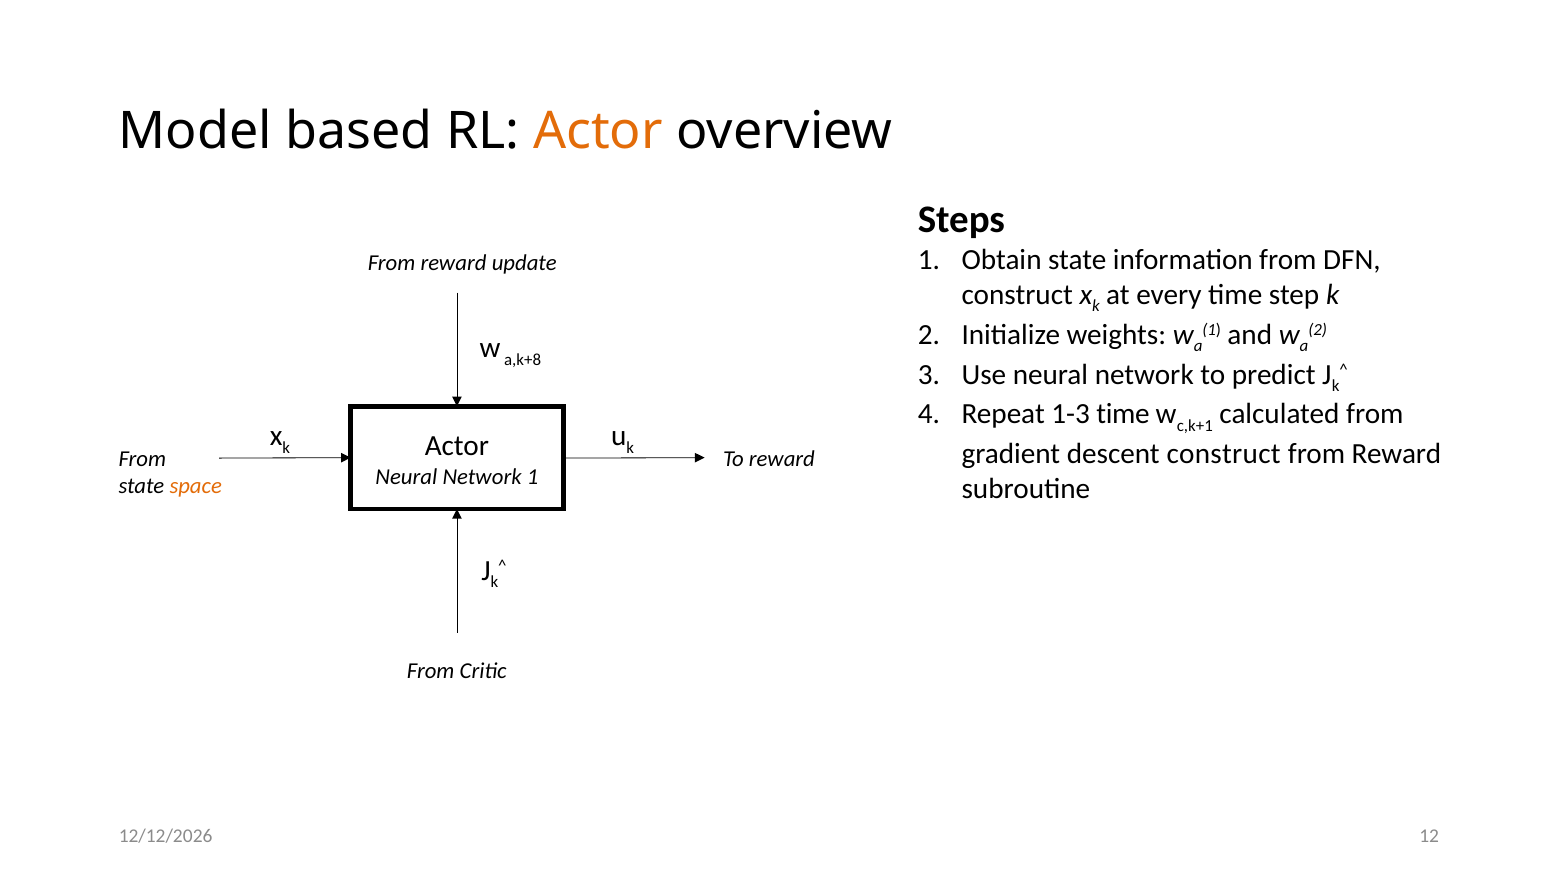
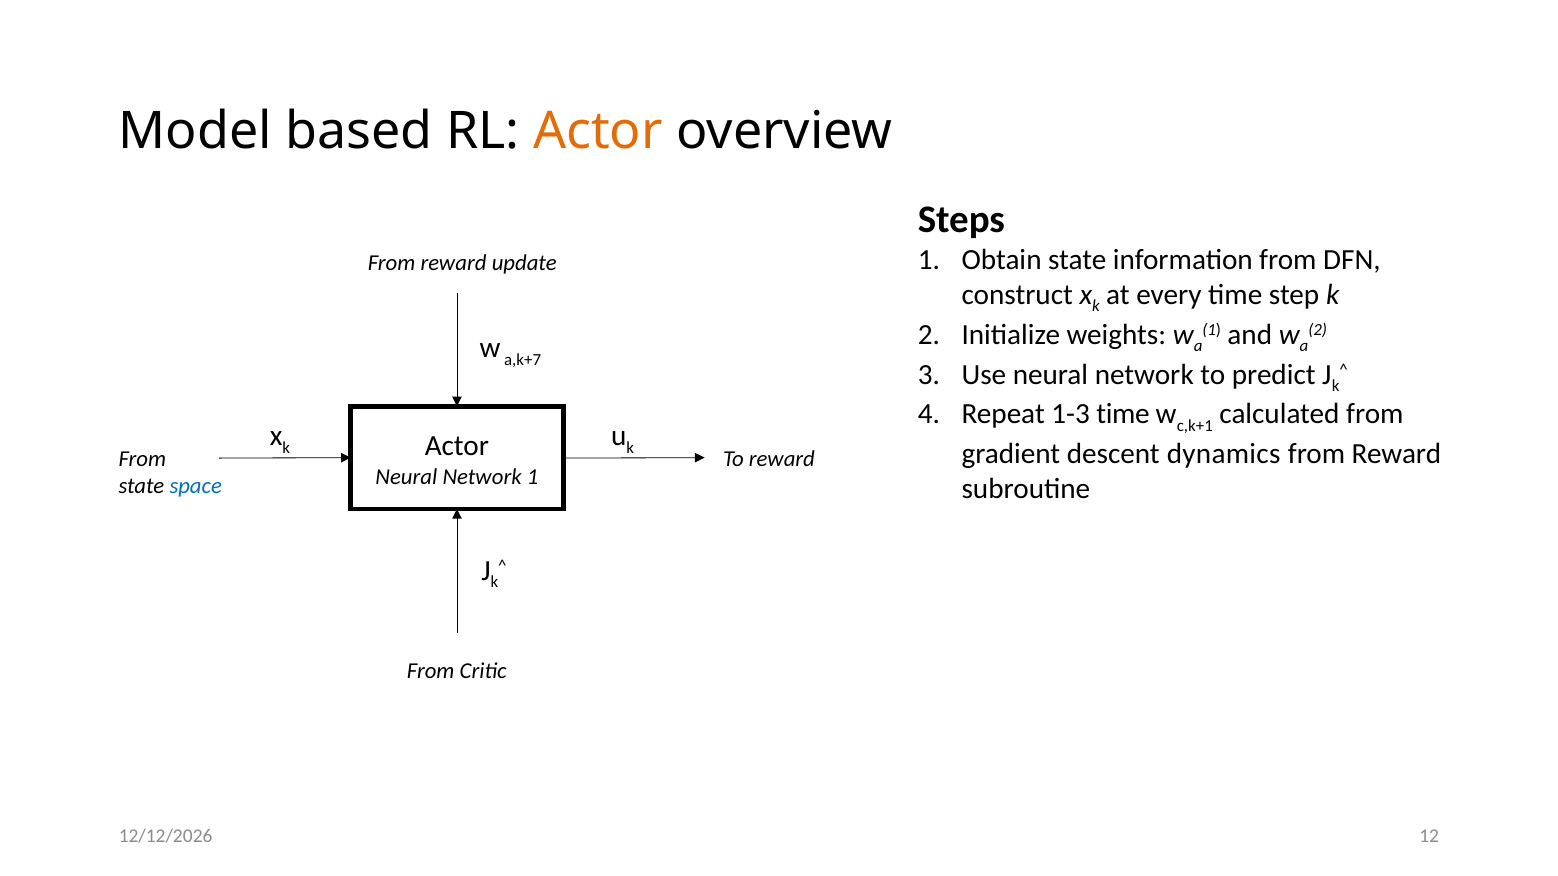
a,k+8: a,k+8 -> a,k+7 (523, 360)
descent construct: construct -> dynamics (1224, 454)
space colour: orange -> blue (196, 486)
